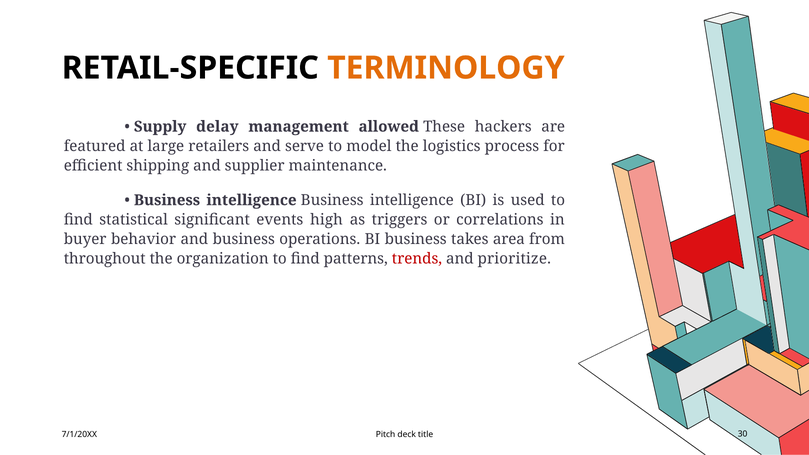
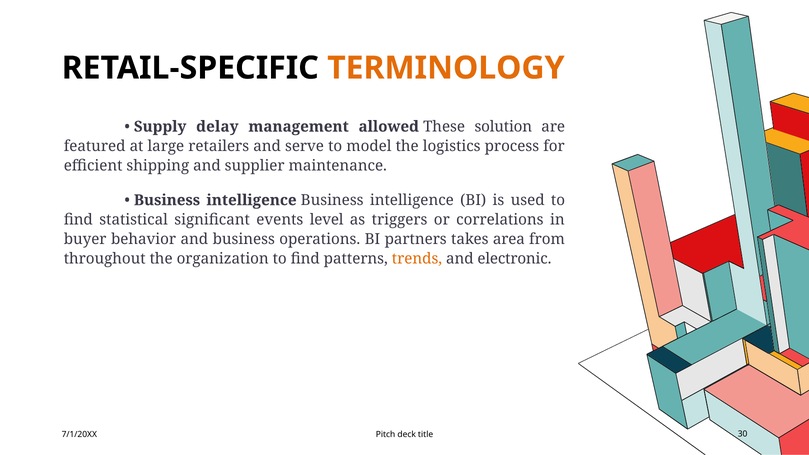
hackers: hackers -> solution (503, 127)
high: high -> level (327, 220)
BI business: business -> partners (416, 239)
trends colour: red -> orange (417, 259)
prioritize: prioritize -> electronic (514, 259)
